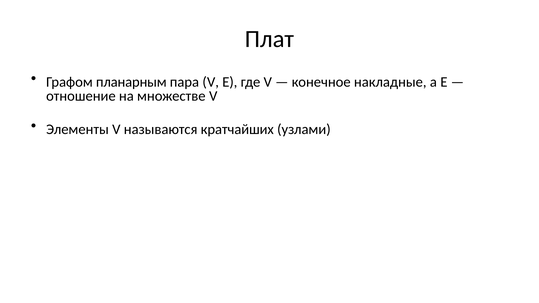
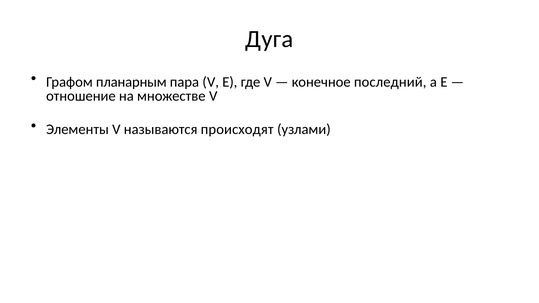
Плат: Плат -> Дуга (269, 39)
накладные: накладные -> последний (390, 82)
кратчайших: кратчайших -> происходят (237, 129)
